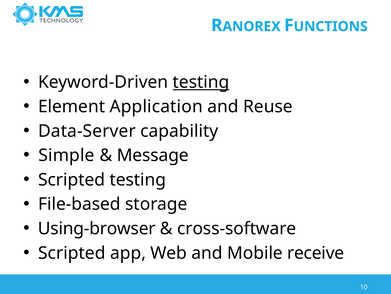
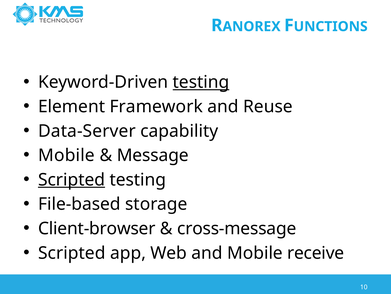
Application: Application -> Framework (156, 106)
Simple: Simple -> Mobile (66, 155)
Scripted underline: none -> present (72, 179)
Using-browser: Using-browser -> Client-browser (97, 228)
cross-software: cross-software -> cross-message (237, 228)
